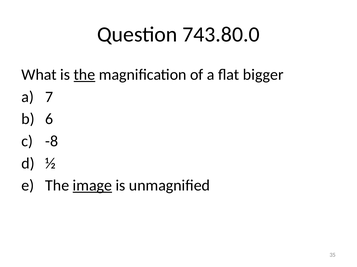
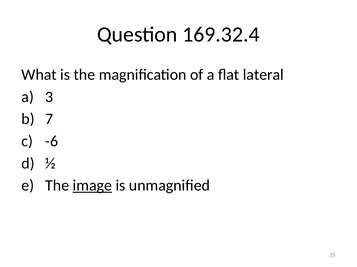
743.80.0: 743.80.0 -> 169.32.4 (221, 35)
the underline: present -> none (84, 75)
bigger: bigger -> lateral (263, 75)
7: 7 -> 3 (49, 97)
6: 6 -> 7 (49, 119)
-8: -8 -> -6 (52, 142)
